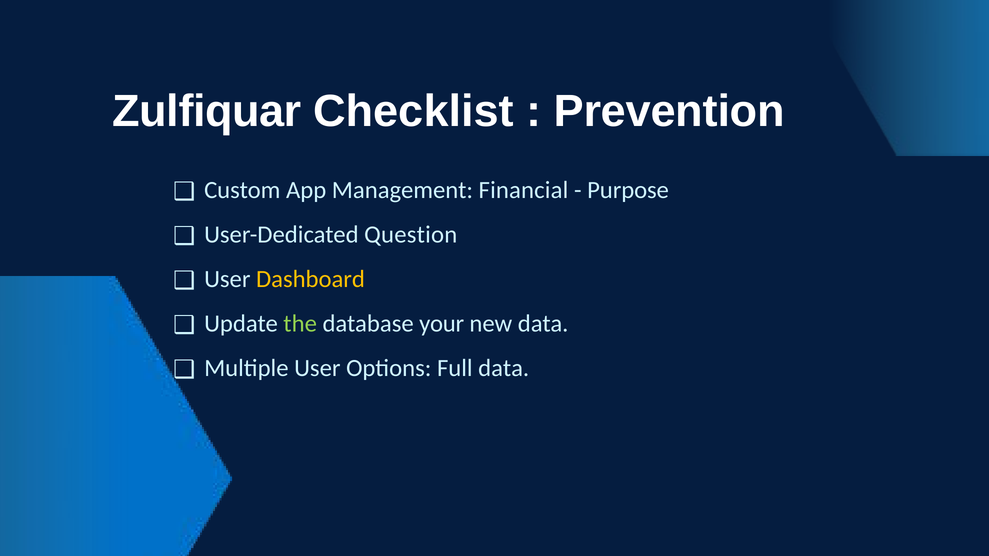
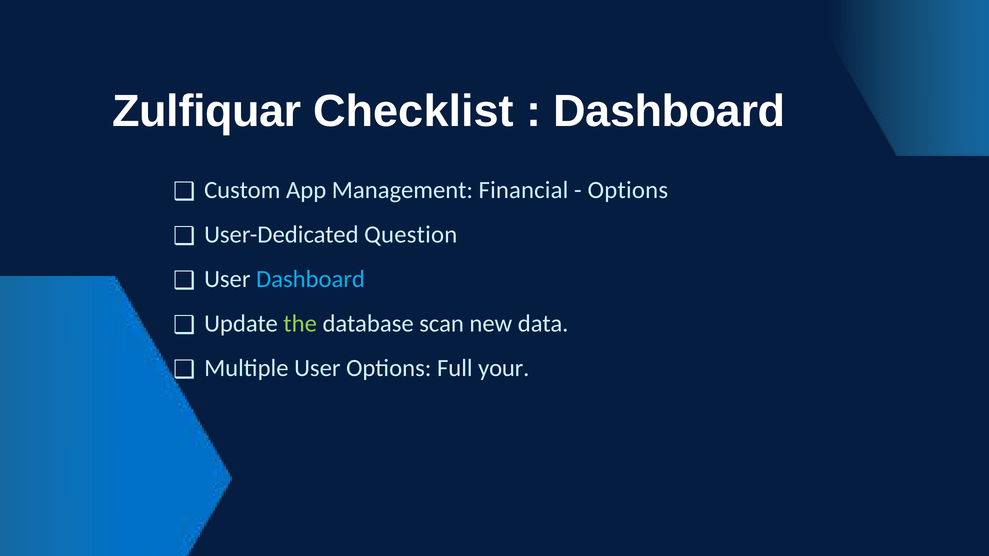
Prevention: Prevention -> Dashboard (669, 111)
Purpose: Purpose -> Options (628, 190)
Dashboard colour: yellow -> light blue (310, 279)
your: your -> scan (442, 324)
Full data: data -> your (504, 368)
